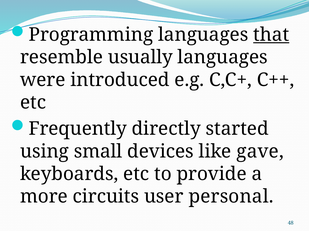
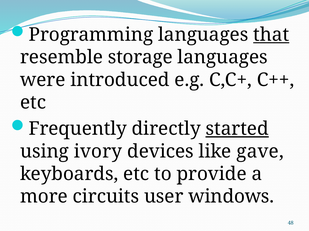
usually: usually -> storage (140, 57)
started underline: none -> present (237, 129)
small: small -> ivory (98, 152)
personal: personal -> windows (231, 197)
